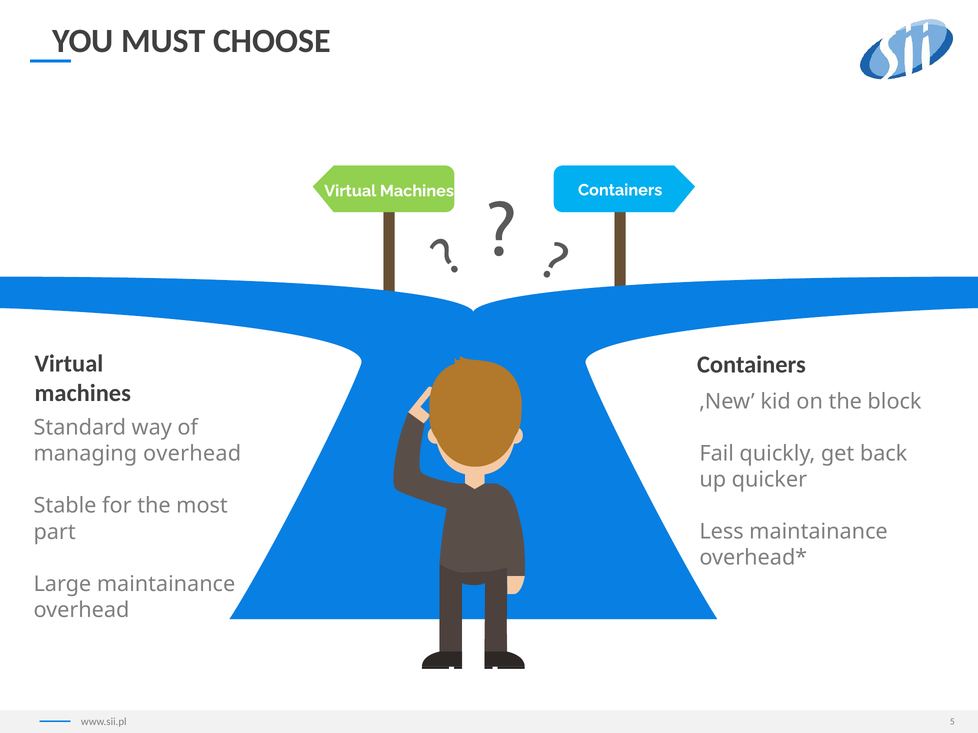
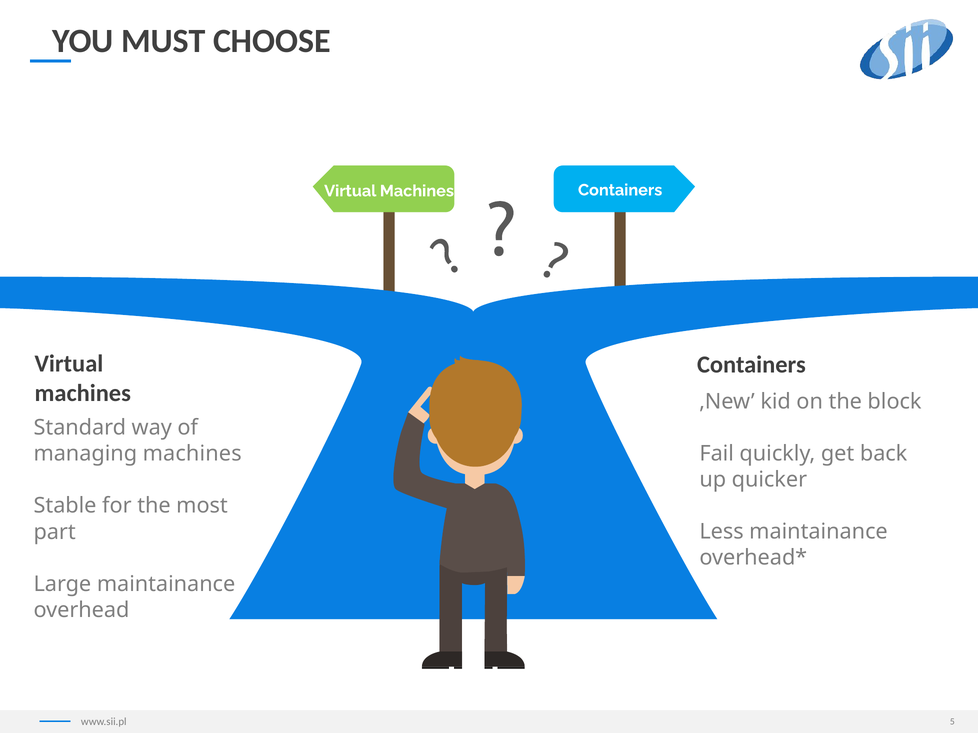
managing overhead: overhead -> machines (192, 454)
